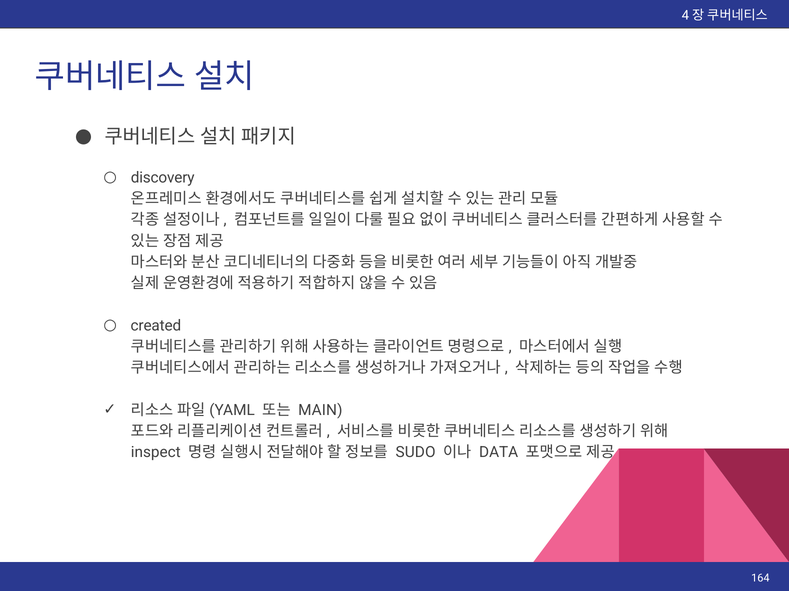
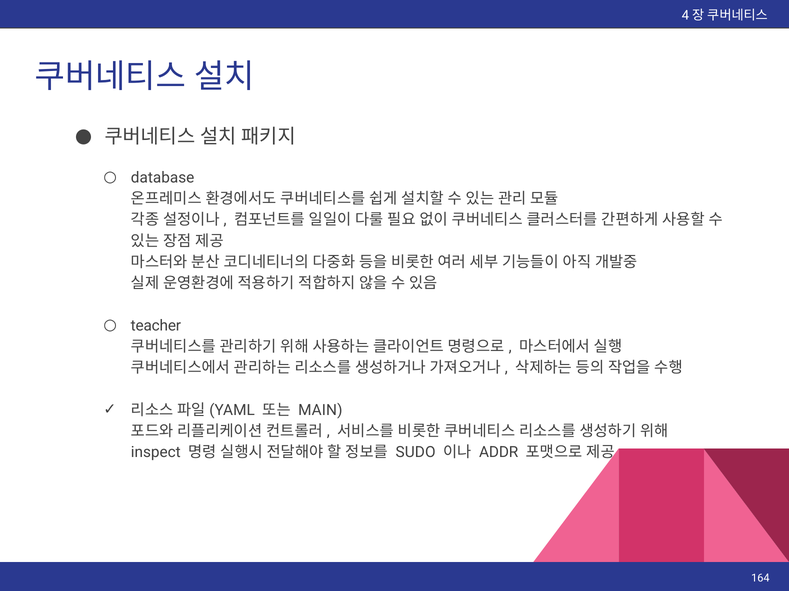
discovery: discovery -> database (163, 178)
created: created -> teacher (156, 326)
DATA: DATA -> ADDR (499, 453)
